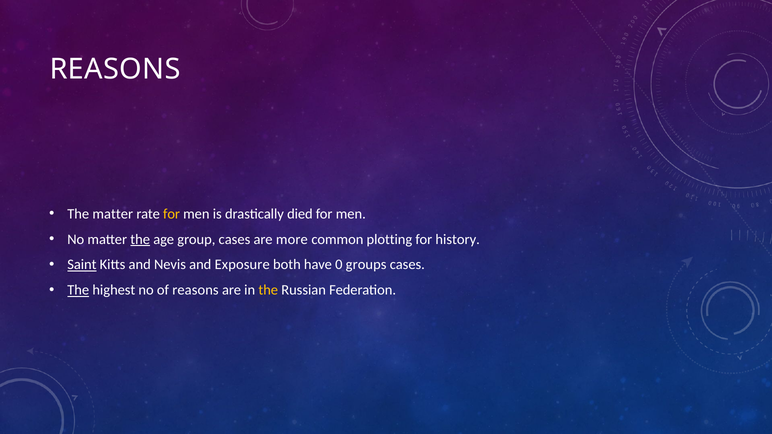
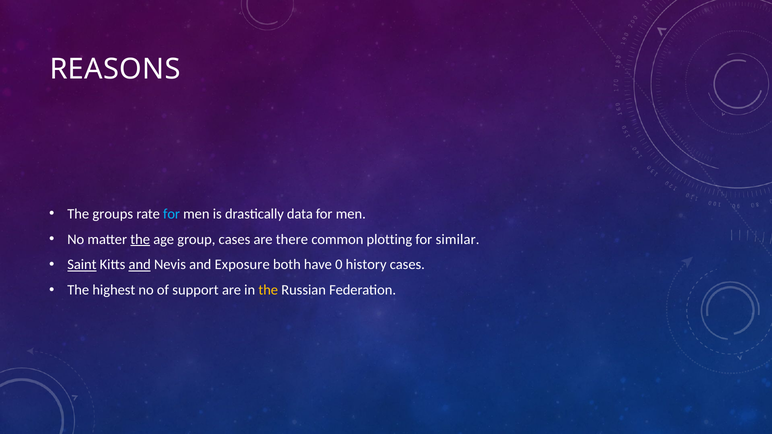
The matter: matter -> groups (113, 214)
for colour: yellow -> light blue (172, 214)
died: died -> data (300, 214)
more: more -> there (292, 239)
history: history -> similar (458, 239)
and underline: none -> present (140, 265)
groups: groups -> history (366, 265)
The underline: present -> none (78, 290)
of reasons: reasons -> support (195, 290)
